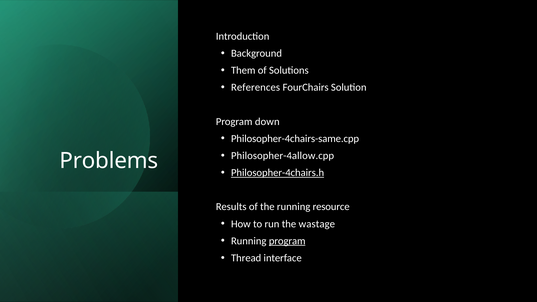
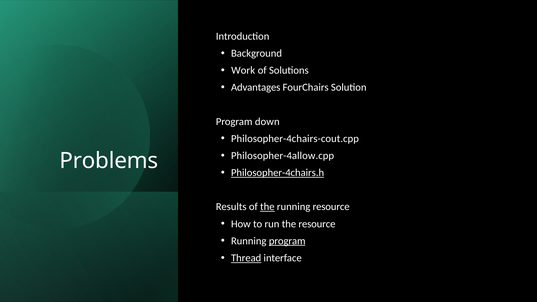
Them: Them -> Work (243, 70)
References: References -> Advantages (256, 87)
Philosopher-4chairs-same.cpp: Philosopher-4chairs-same.cpp -> Philosopher-4chairs-cout.cpp (295, 139)
the underline: none -> present (267, 207)
the wastage: wastage -> resource (317, 224)
Thread underline: none -> present (246, 258)
